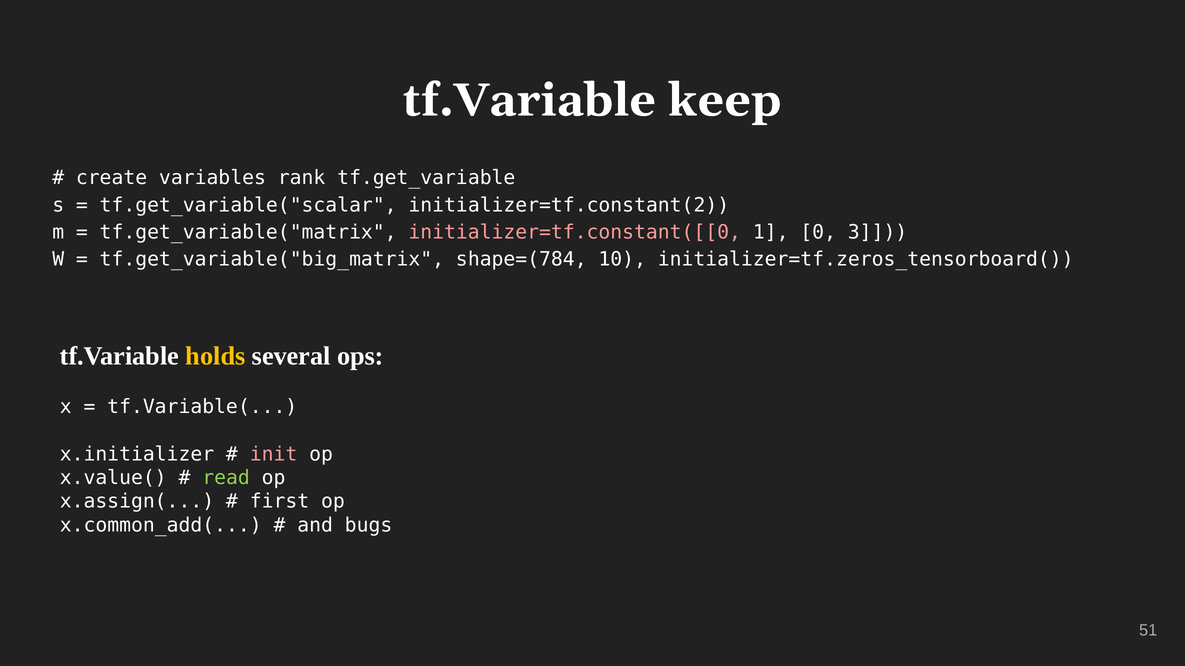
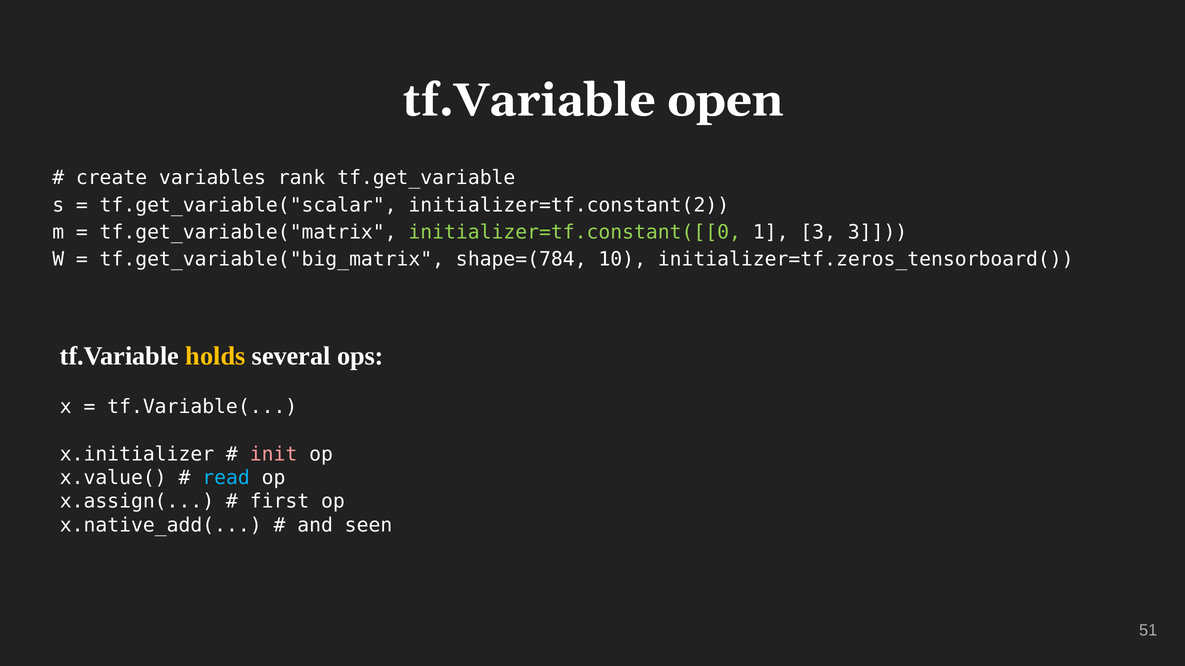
keep: keep -> open (725, 100)
initializer=tf.constant([[0 colour: pink -> light green (575, 232)
1 0: 0 -> 3 (818, 232)
read colour: light green -> light blue (226, 478)
x.common_add(: x.common_add( -> x.native_add( (161, 526)
bugs: bugs -> seen (369, 526)
